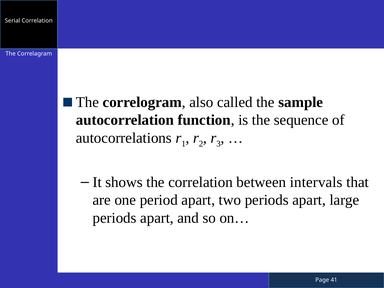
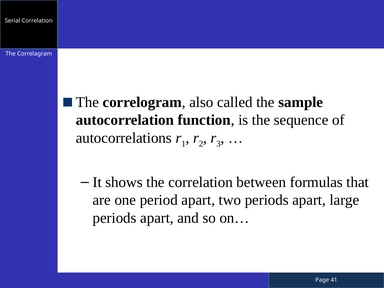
intervals: intervals -> formulas (316, 182)
